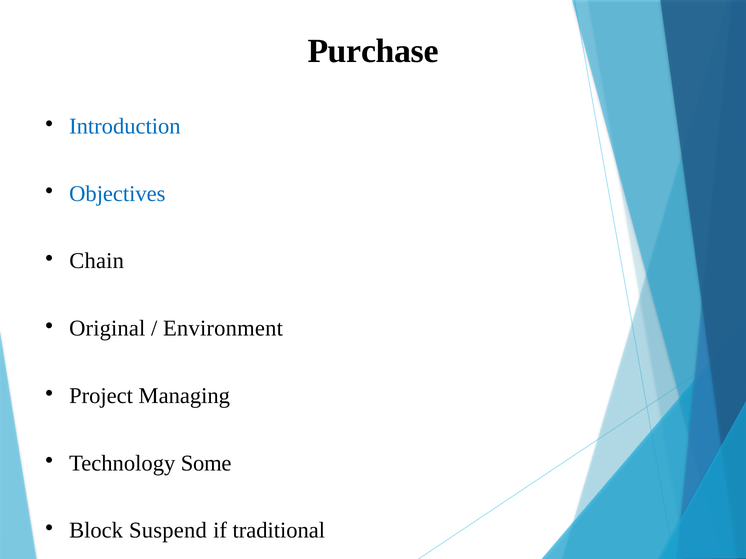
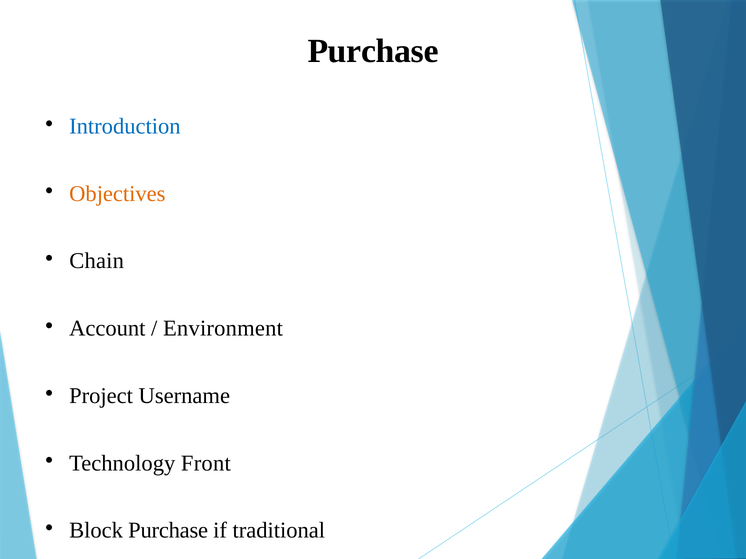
Objectives colour: blue -> orange (117, 194)
Original: Original -> Account (107, 329)
Managing: Managing -> Username (184, 396)
Some: Some -> Front (206, 463)
Block Suspend: Suspend -> Purchase (168, 531)
